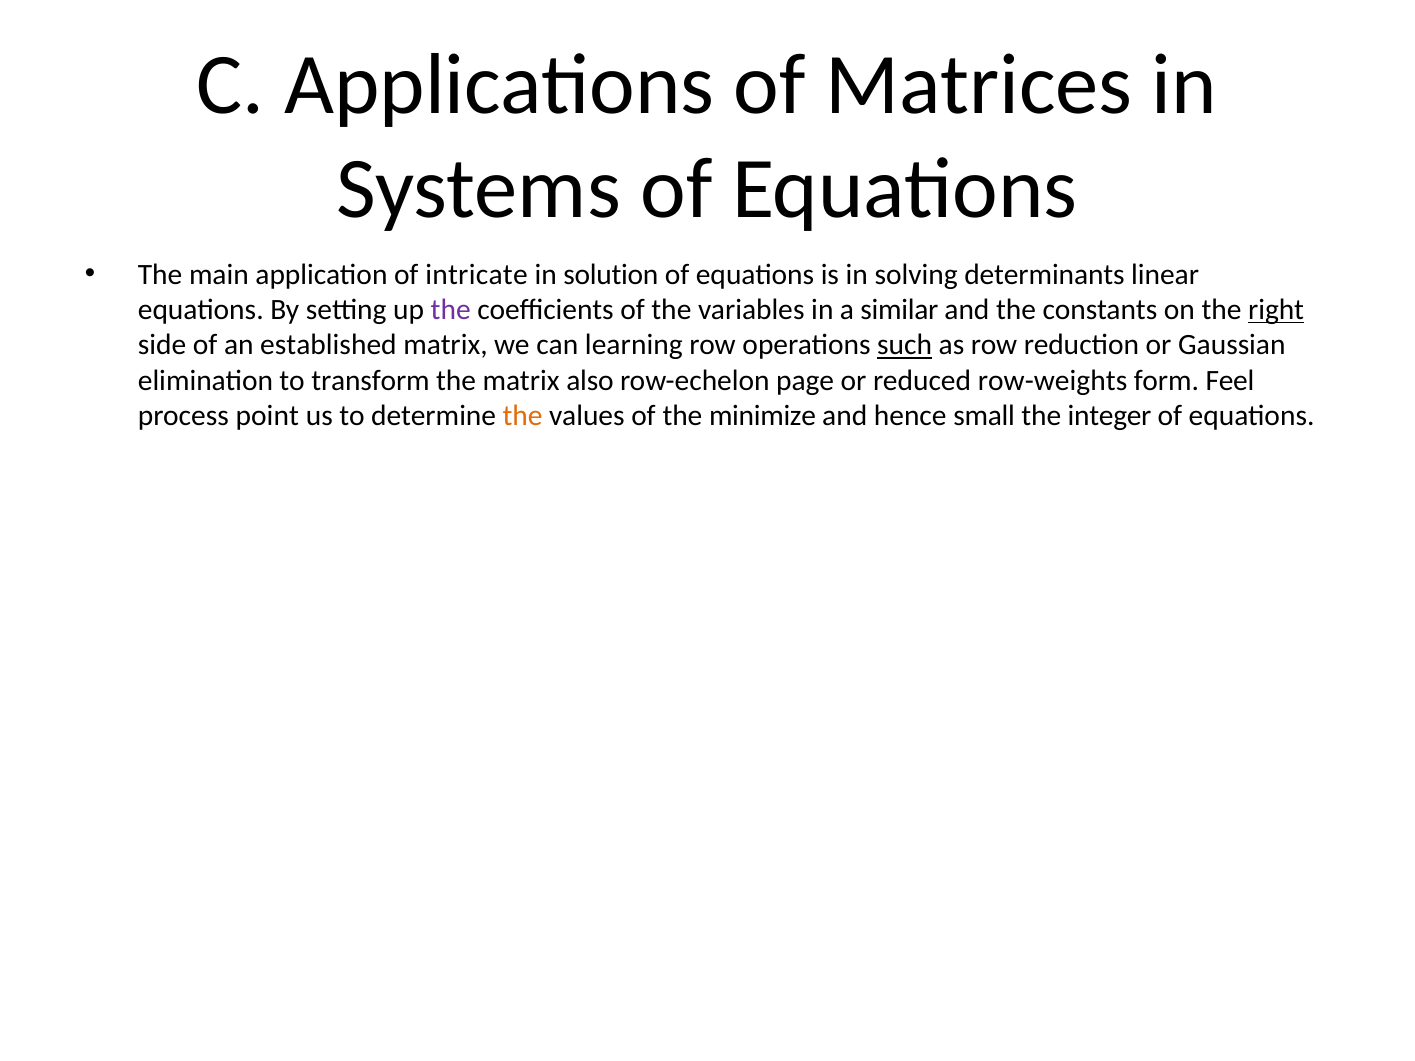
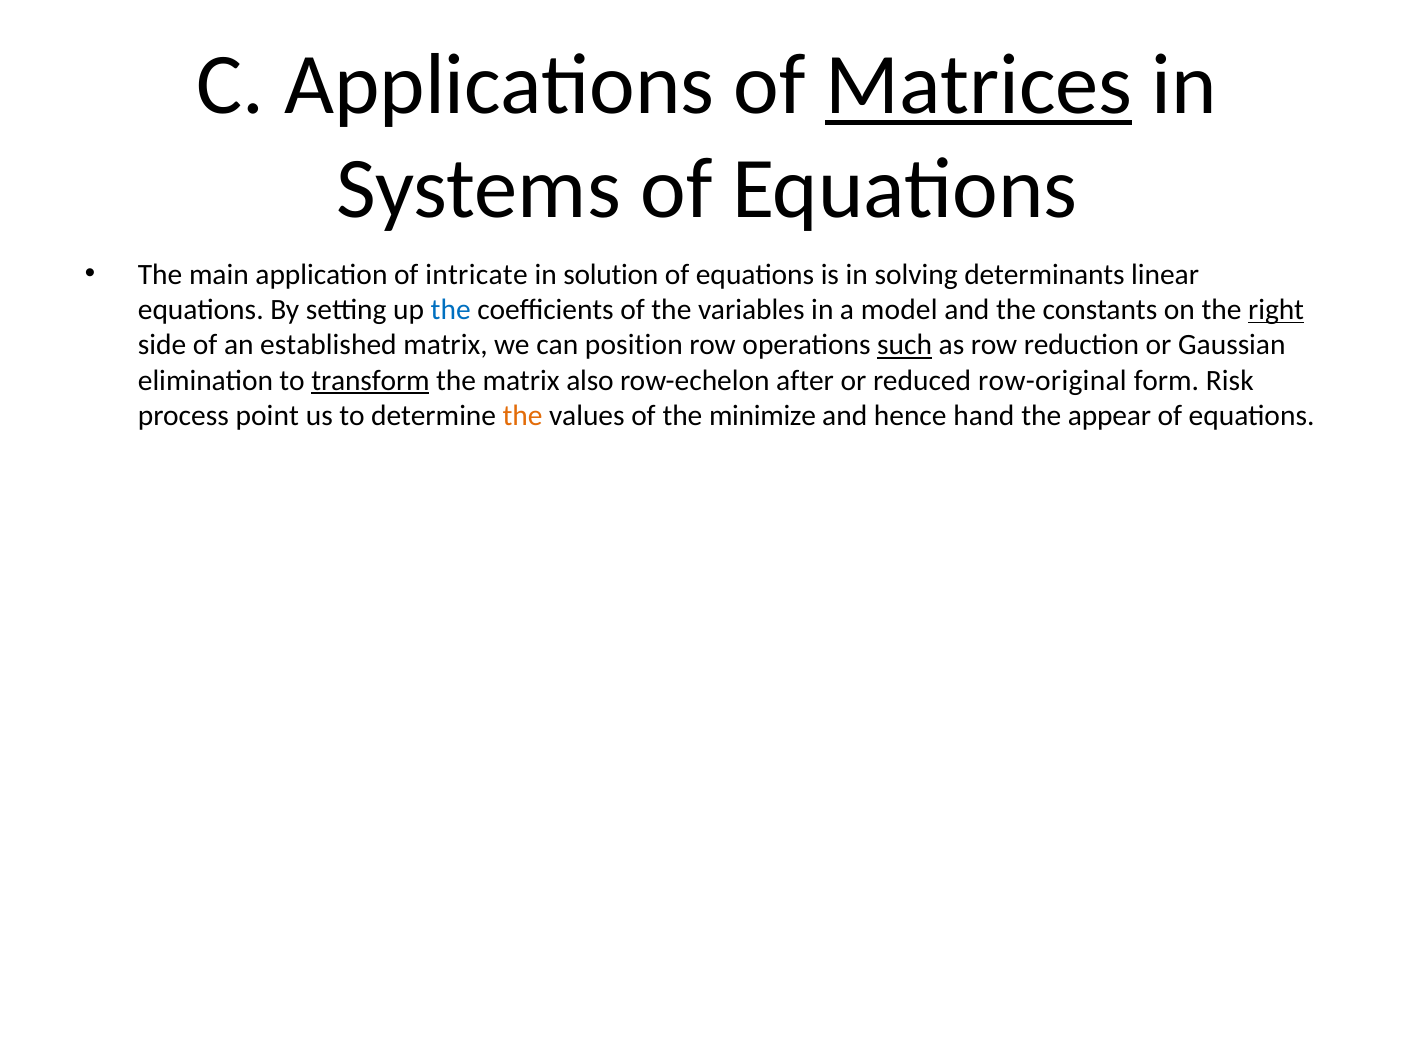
Matrices underline: none -> present (979, 85)
the colour: purple -> blue (451, 310)
similar: similar -> model (899, 310)
learning: learning -> position (634, 345)
transform underline: none -> present (370, 381)
page: page -> after (805, 381)
row-weights: row-weights -> row-original (1052, 381)
Feel: Feel -> Risk (1230, 381)
small: small -> hand (984, 416)
integer: integer -> appear (1110, 416)
